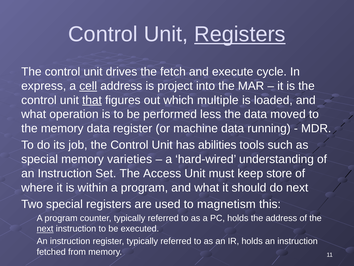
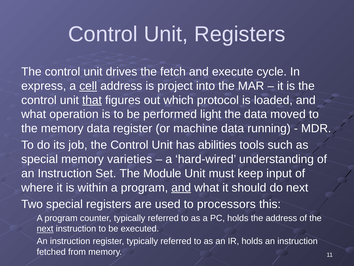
Registers underline: present -> none (240, 34)
multiple: multiple -> protocol (218, 100)
less: less -> light (211, 114)
Access: Access -> Module (162, 173)
store: store -> input (279, 173)
and underline: none -> present (181, 187)
magnetism: magnetism -> processors (226, 204)
